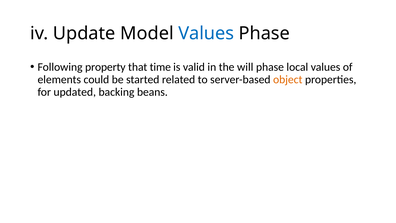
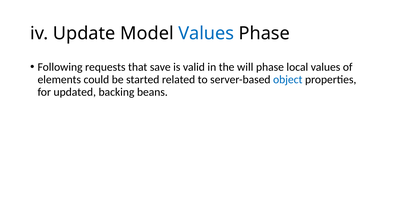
property: property -> requests (105, 67)
time: time -> save (160, 67)
object colour: orange -> blue (288, 79)
